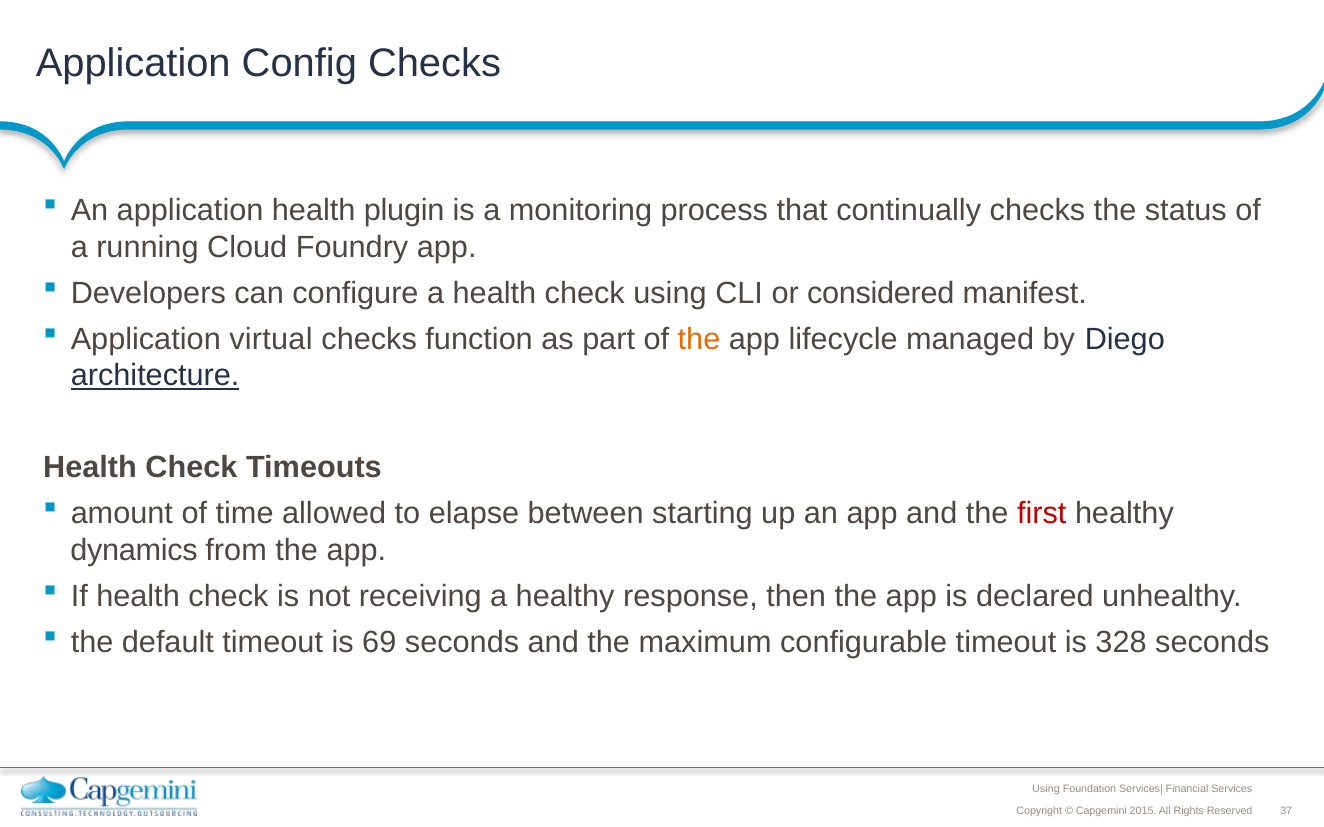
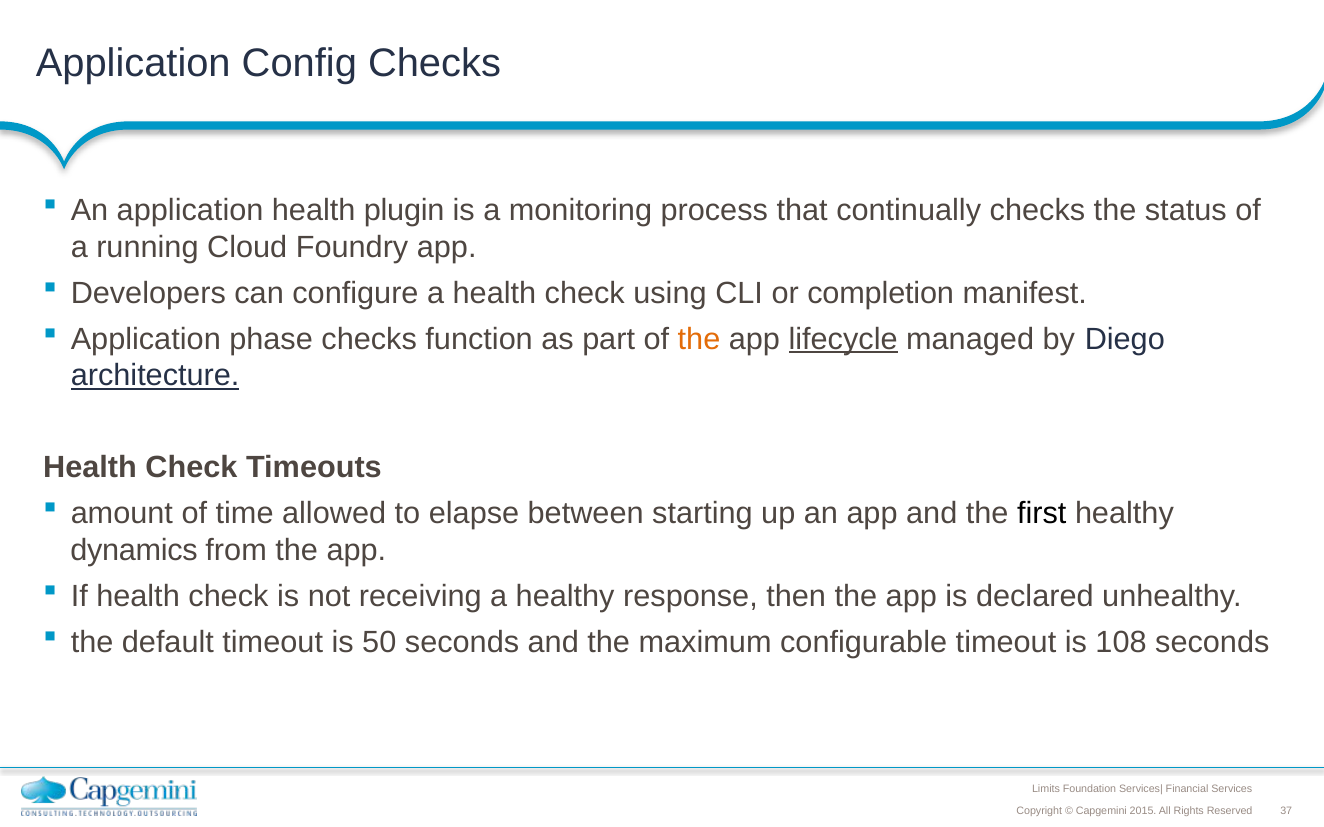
considered: considered -> completion (881, 293)
virtual: virtual -> phase (271, 339)
lifecycle underline: none -> present (843, 339)
first colour: red -> black (1042, 514)
69: 69 -> 50 (379, 643)
328: 328 -> 108 (1121, 643)
Using: Using -> Limits (1046, 789)
